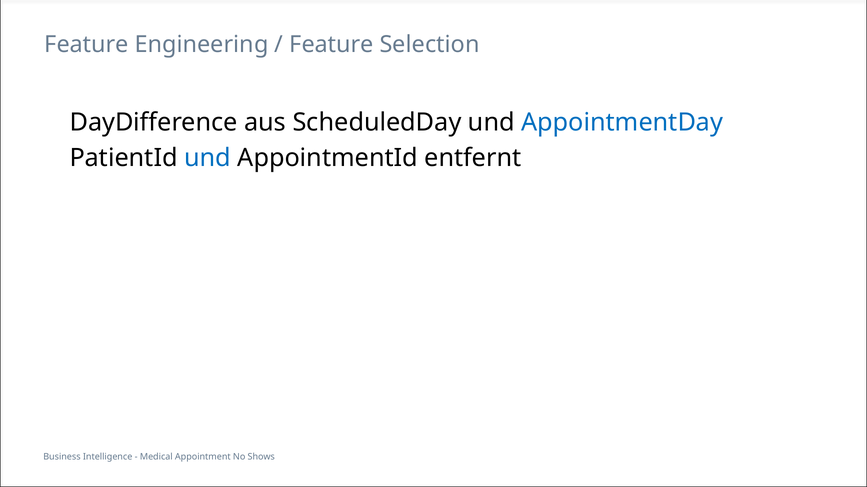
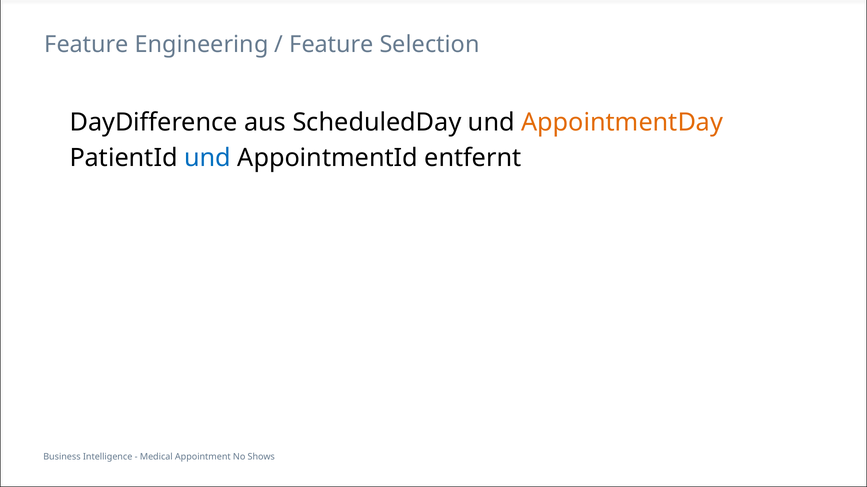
AppointmentDay colour: blue -> orange (622, 123)
